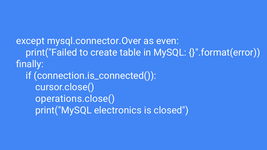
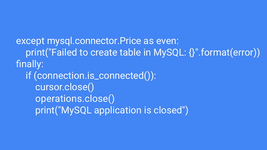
mysql.connector.Over: mysql.connector.Over -> mysql.connector.Price (94, 41)
electronics: electronics -> application (118, 110)
